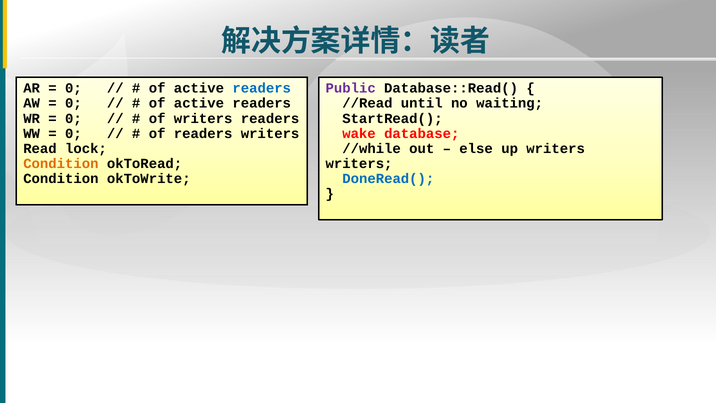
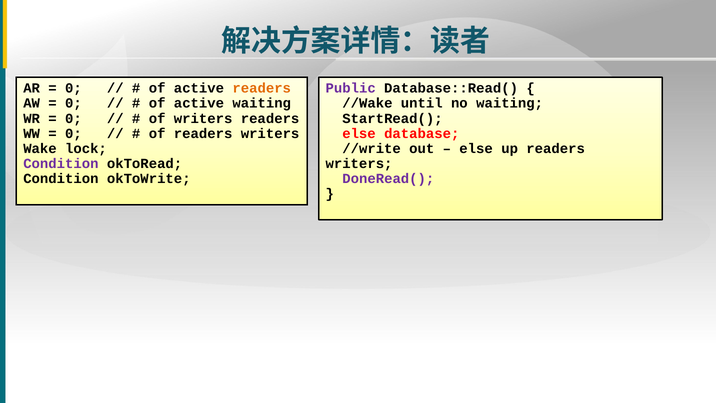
readers colour: blue -> orange (262, 88)
readers: readers -> waiting (262, 103)
//Read: //Read -> //Wake (367, 103)
wake: wake -> else (359, 133)
Read: Read -> Wake (40, 148)
//while: //while -> //write (372, 148)
up writers: writers -> readers (556, 148)
Condition colour: orange -> purple (61, 164)
DoneRead( colour: blue -> purple (388, 179)
